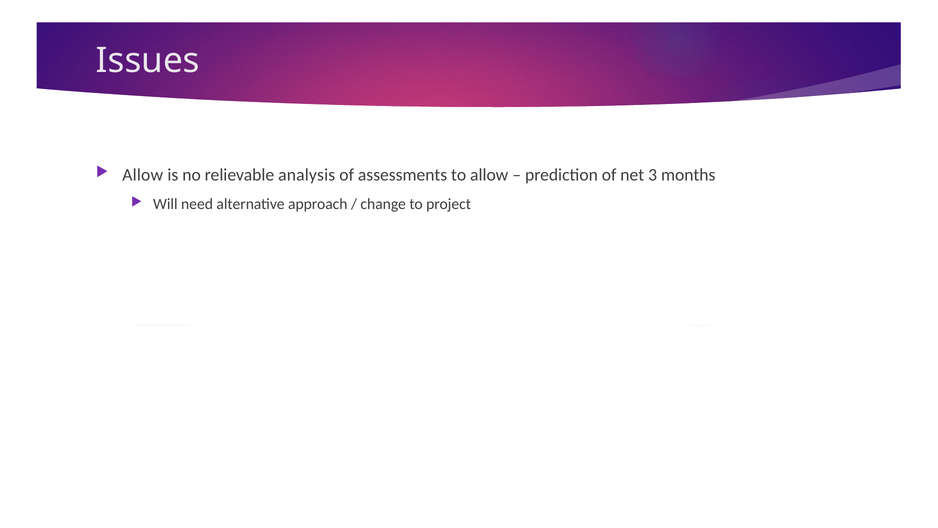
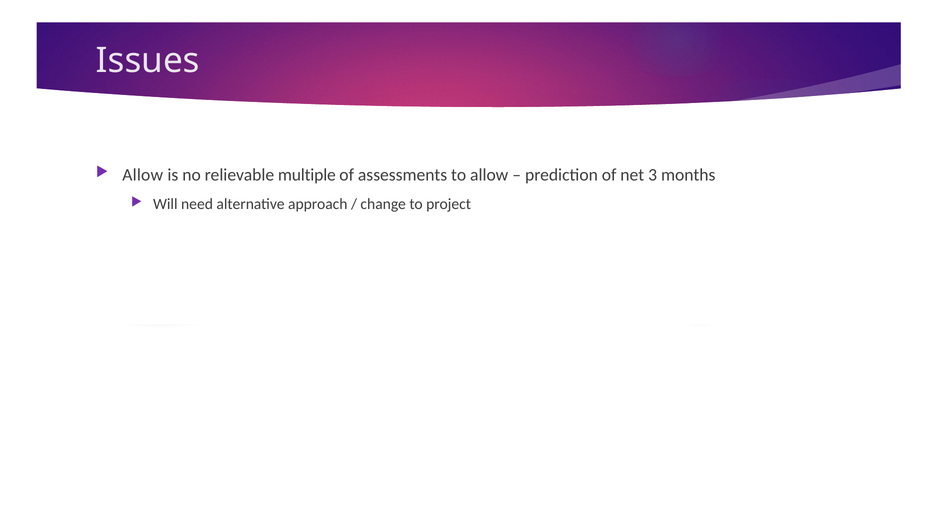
analysis: analysis -> multiple (307, 175)
